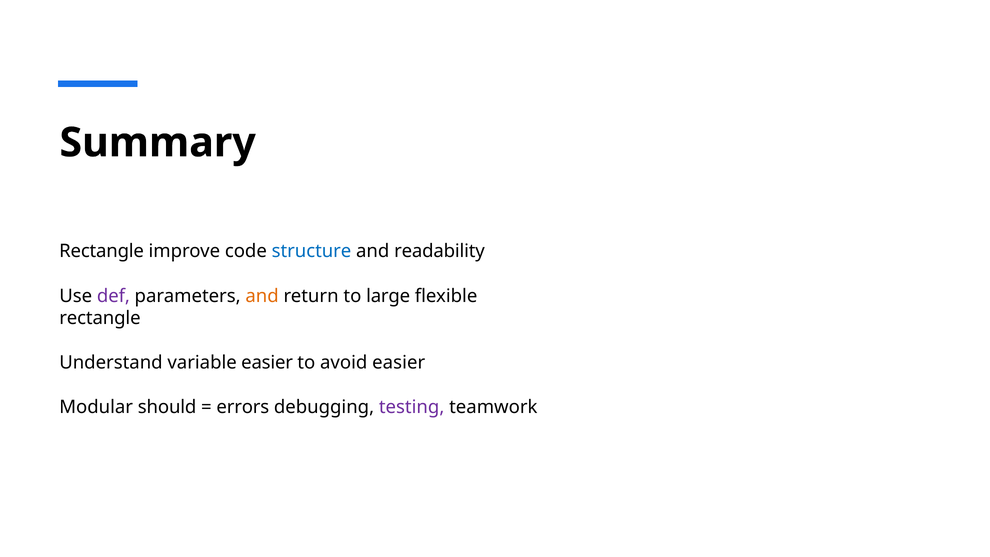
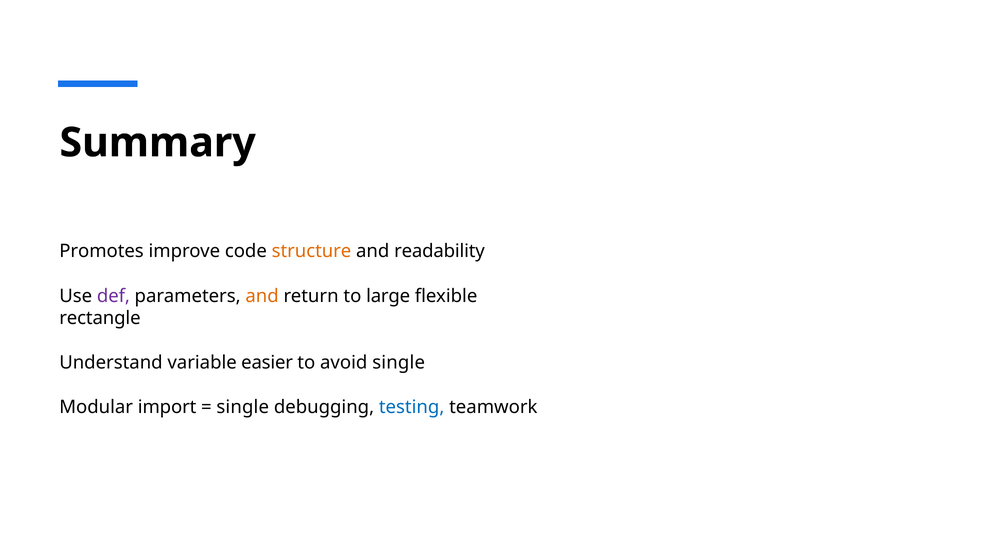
Rectangle: Rectangle -> Promotes (102, 251)
structure colour: blue -> orange (312, 251)
avoid easier: easier -> single (399, 363)
should: should -> import (167, 407)
errors: errors -> single (243, 407)
testing colour: purple -> blue (412, 407)
